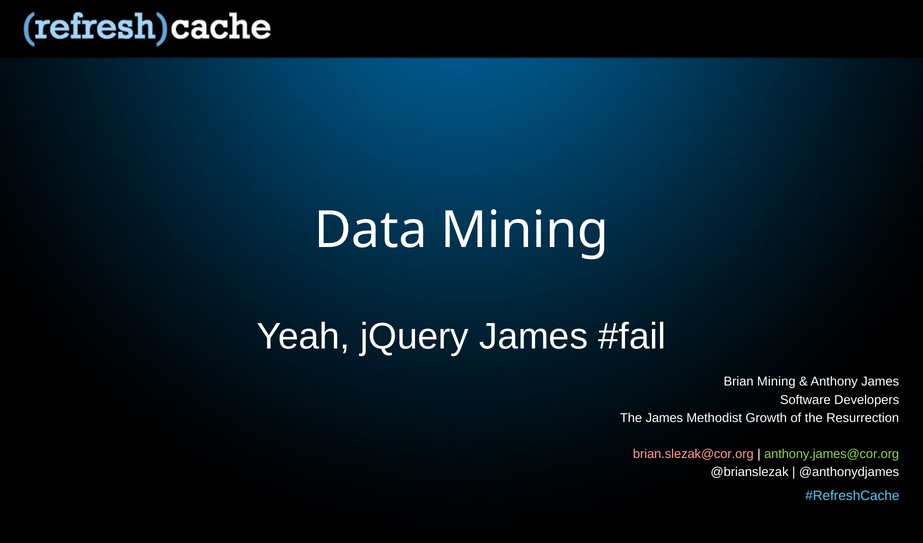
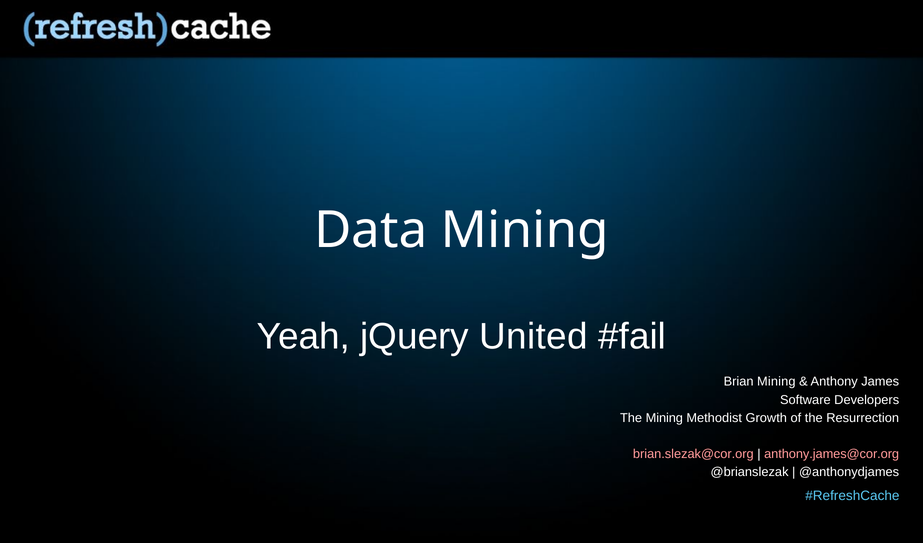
jQuery James: James -> United (533, 337)
The James: James -> Mining (664, 418)
anthony.james@cor.org colour: light green -> pink (832, 454)
